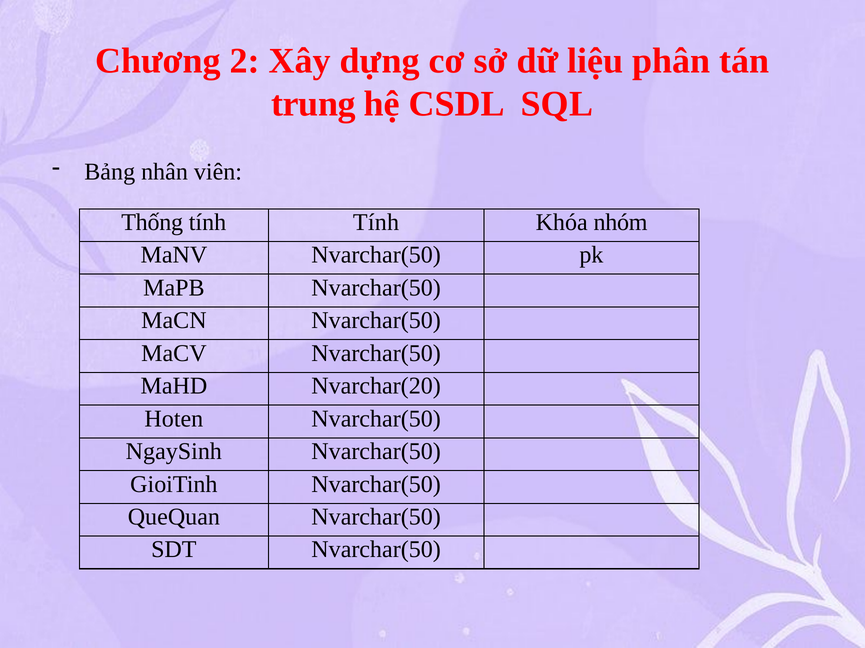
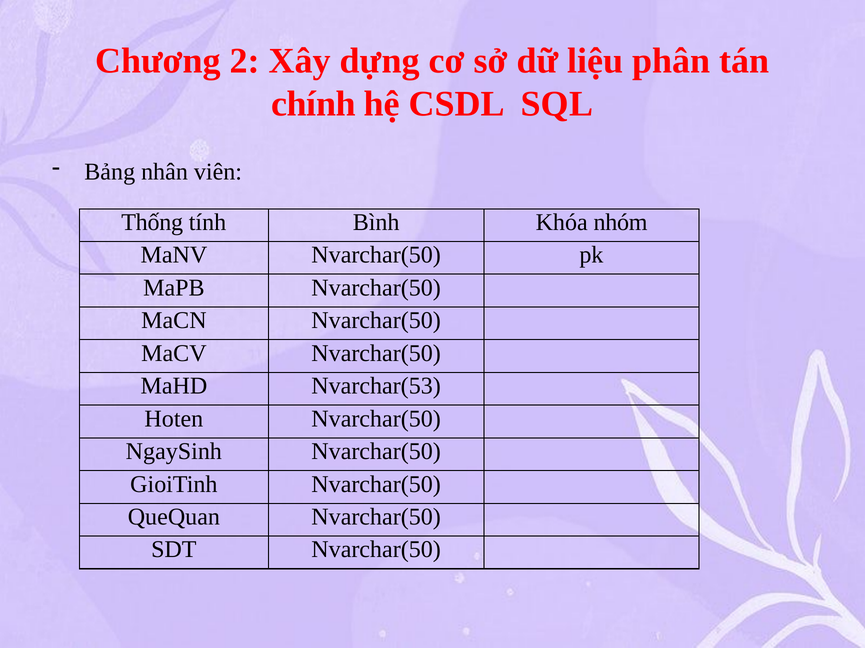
trung: trung -> chính (313, 104)
tính Tính: Tính -> Bình (376, 223)
Nvarchar(20: Nvarchar(20 -> Nvarchar(53 (376, 386)
